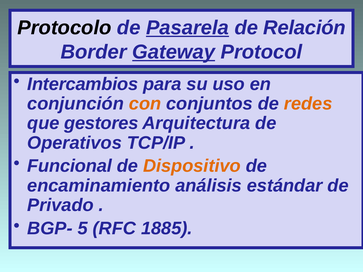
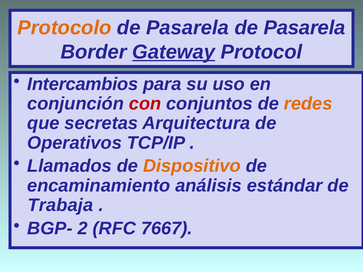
Protocolo colour: black -> orange (64, 28)
Pasarela underline: present -> none (187, 28)
Relación: Relación -> Pasarela (304, 28)
con colour: orange -> red (145, 104)
gestores: gestores -> secretas (101, 123)
Funcional: Funcional -> Llamados (70, 166)
Privado: Privado -> Trabaja (60, 205)
5: 5 -> 2 (83, 229)
1885: 1885 -> 7667 (167, 229)
